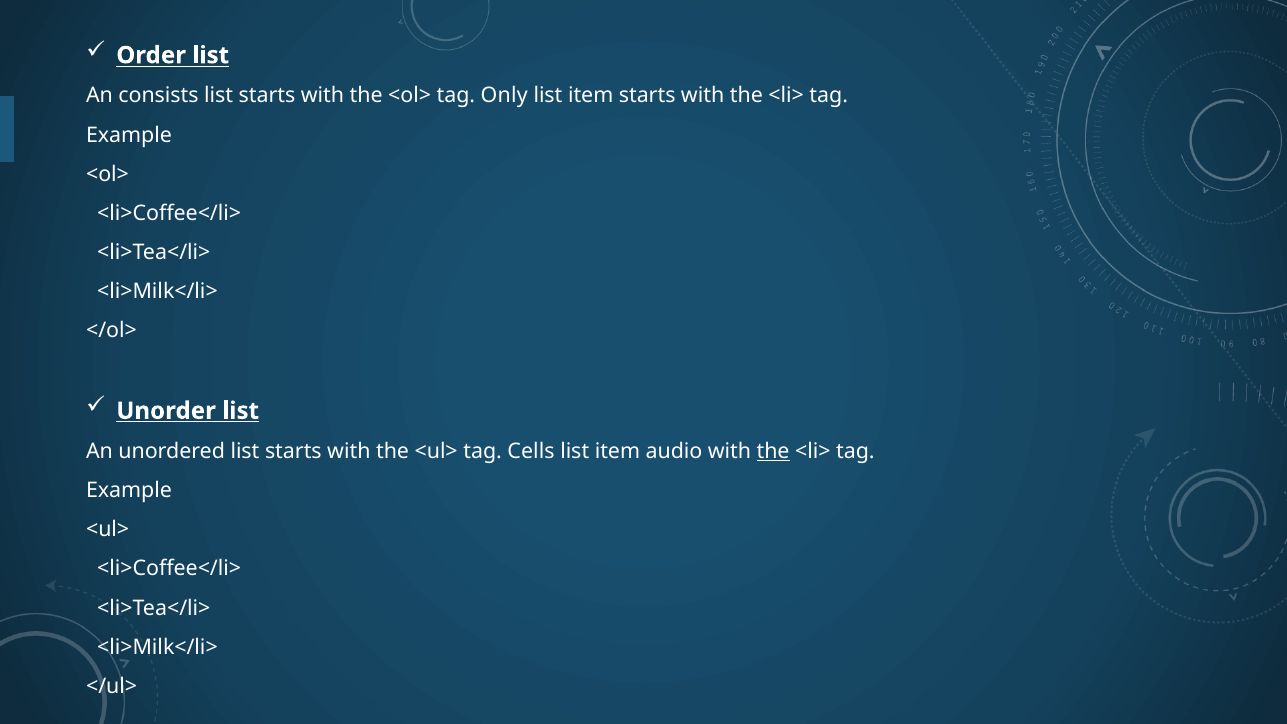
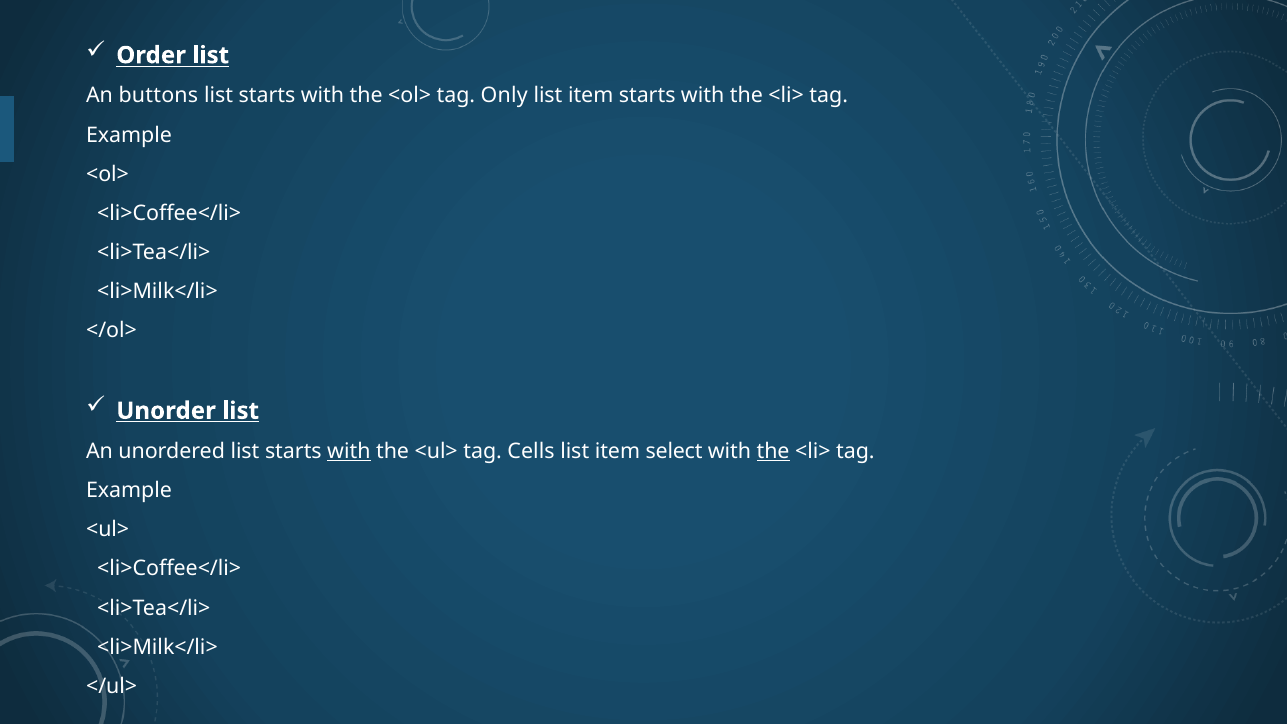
consists: consists -> buttons (158, 96)
with underline: none -> present (349, 451)
audio: audio -> select (674, 451)
